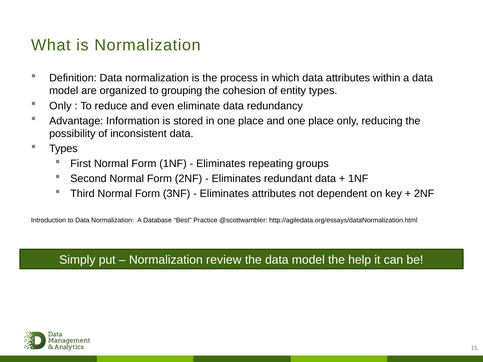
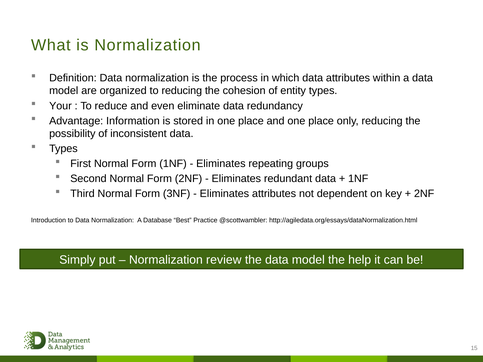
to grouping: grouping -> reducing (182, 91)
Only: Only -> Your (60, 106)
